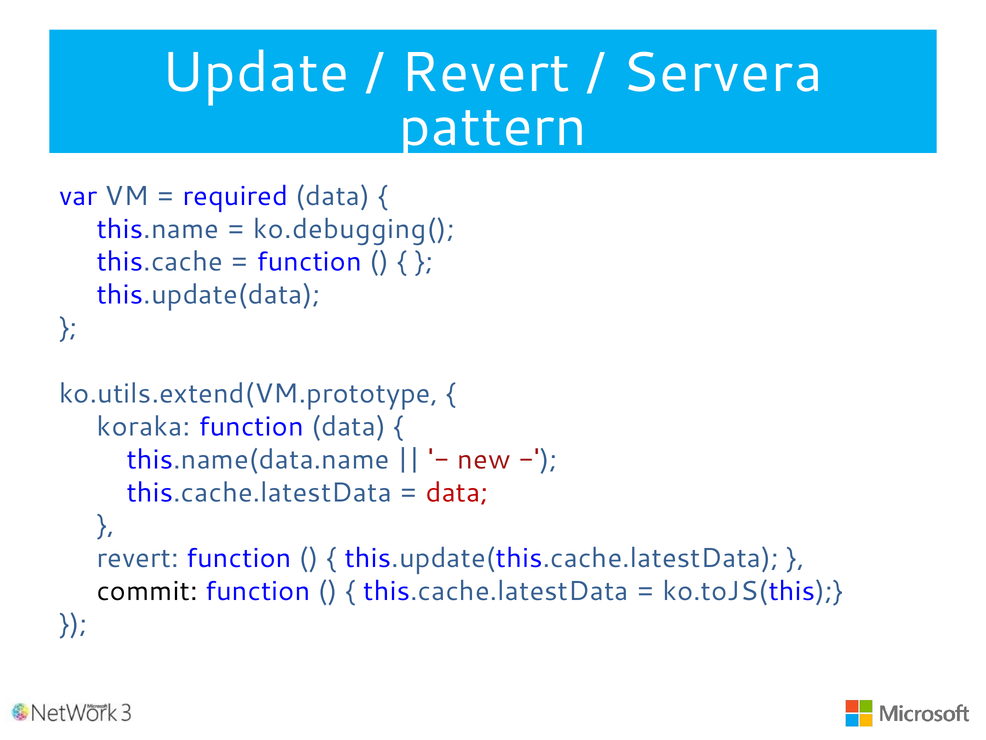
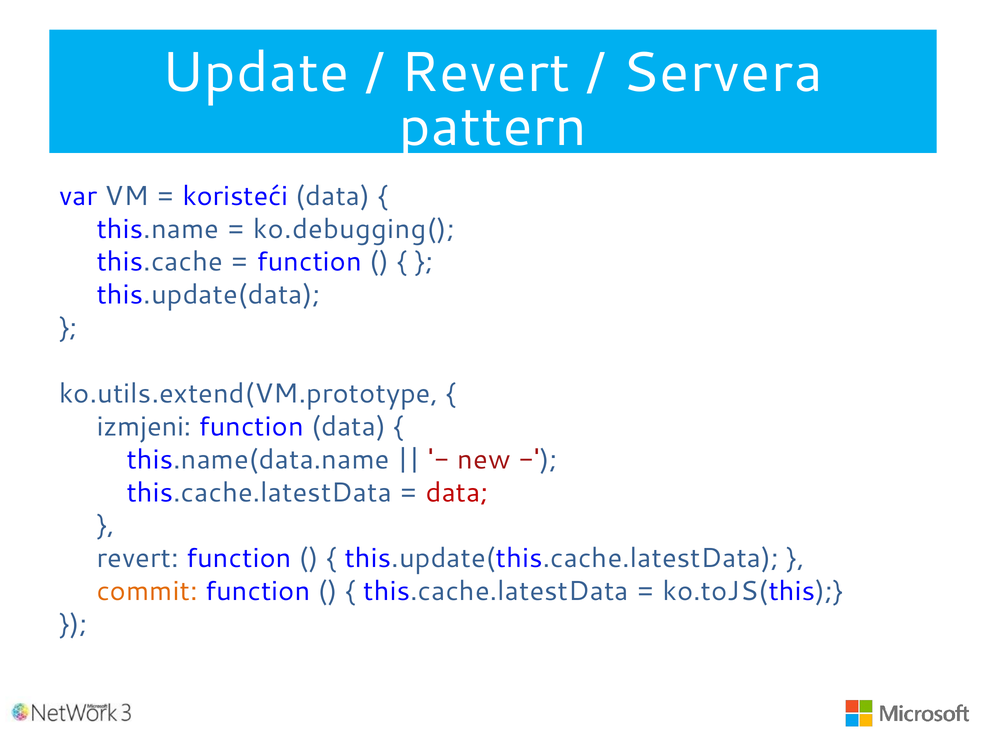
required: required -> koristeći (235, 196)
koraka: koraka -> izmjeni (144, 426)
commit colour: black -> orange (147, 591)
